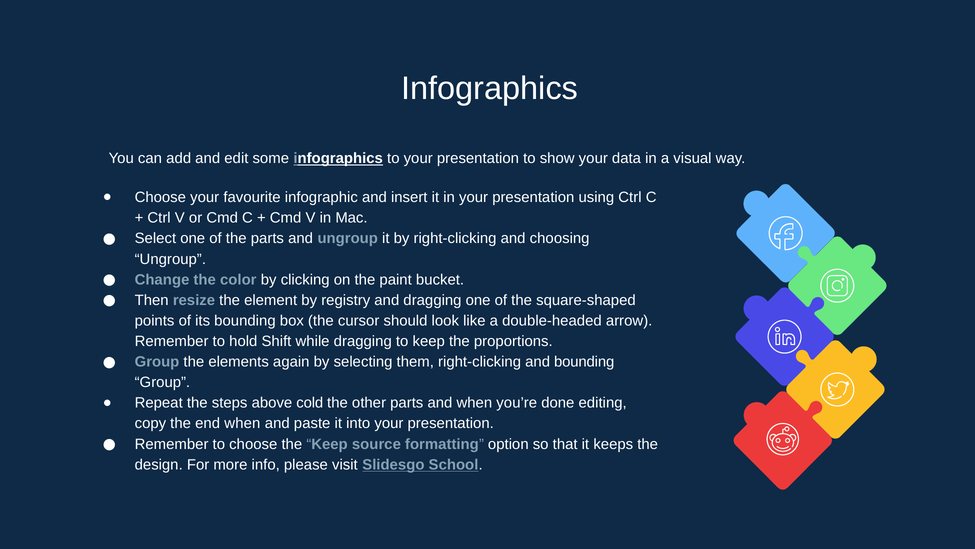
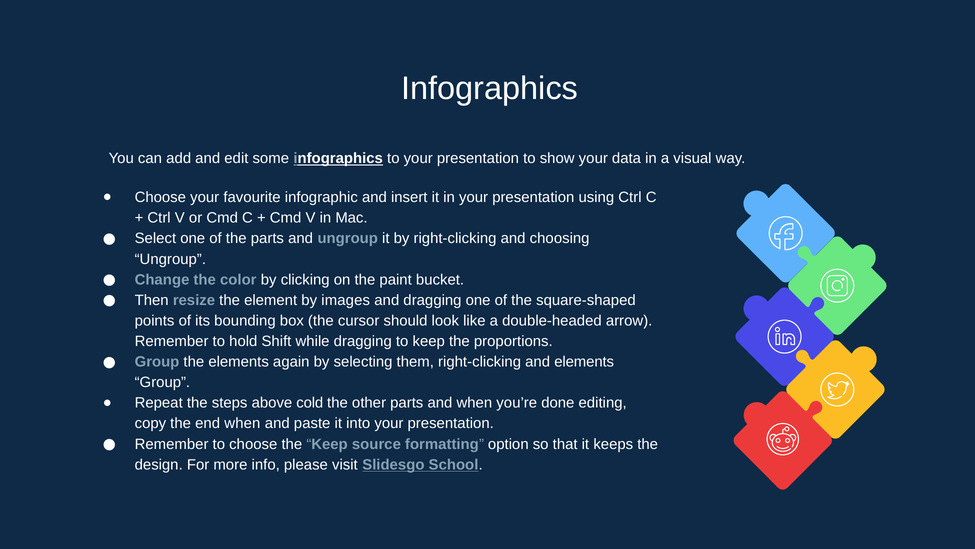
registry: registry -> images (346, 300)
and bounding: bounding -> elements (584, 362)
